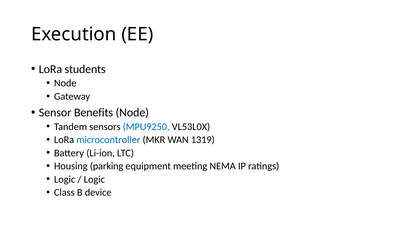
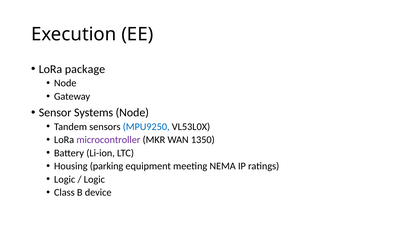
students: students -> package (85, 69)
Benefits: Benefits -> Systems (94, 112)
microcontroller colour: blue -> purple (108, 140)
1319: 1319 -> 1350 (203, 140)
